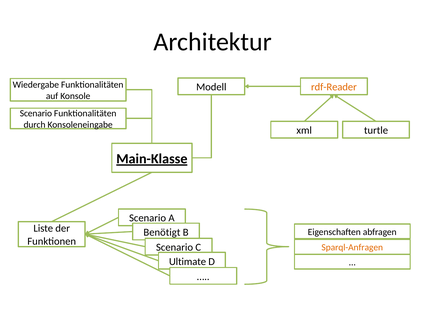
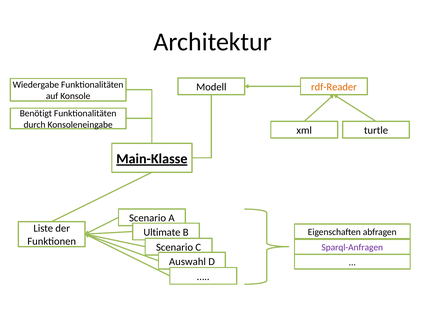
Scenario: Scenario -> Benötigt (36, 113)
Benötigt: Benötigt -> Ultimate (162, 232)
Sparql-Anfragen colour: orange -> purple (352, 247)
Ultimate: Ultimate -> Auswahl (187, 262)
